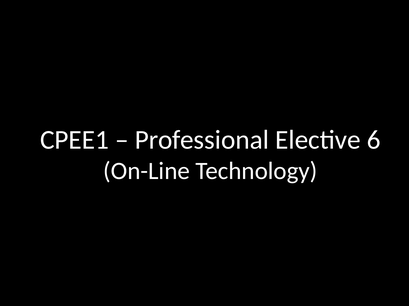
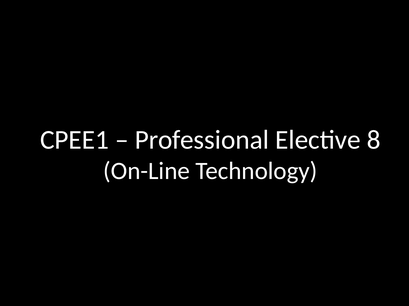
6: 6 -> 8 (374, 140)
